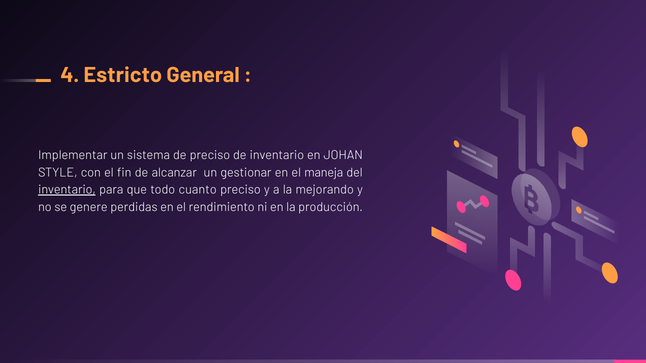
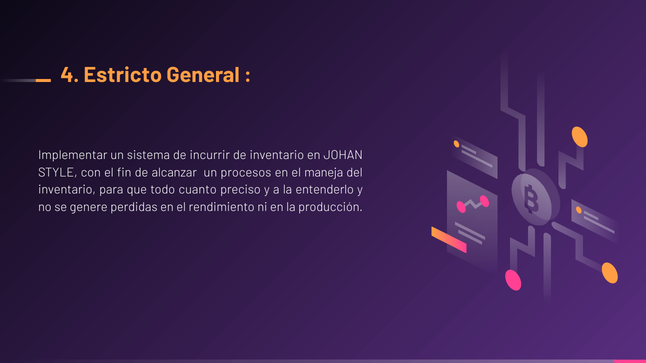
de preciso: preciso -> incurrir (210, 155)
gestionar: gestionar -> procesos (246, 173)
inventario underline: present -> none (67, 190)
mejorando: mejorando -> entenderlo (325, 190)
